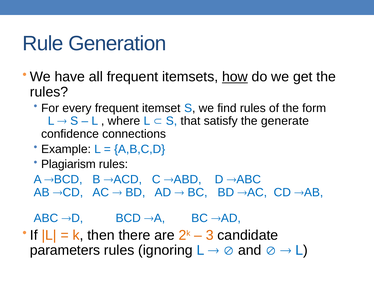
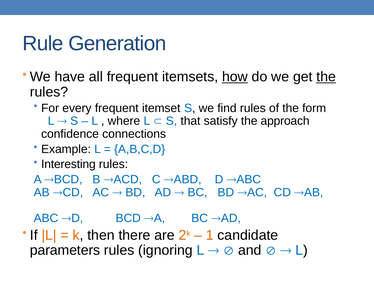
the underline: none -> present (326, 77)
generate: generate -> approach (285, 121)
Plagiarism: Plagiarism -> Interesting (68, 164)
3: 3 -> 1 (210, 235)
